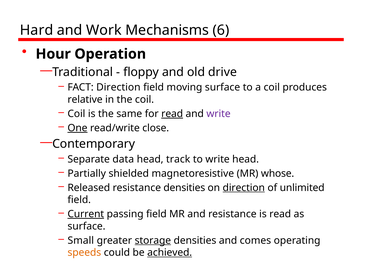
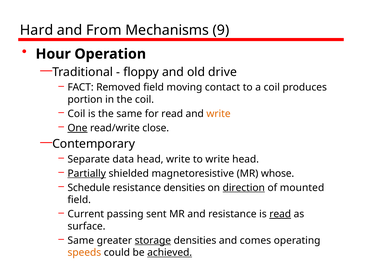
Work: Work -> From (104, 30)
6: 6 -> 9 (221, 30)
FACT Direction: Direction -> Removed (118, 87)
moving surface: surface -> contact (223, 87)
relative: relative -> portion (85, 99)
read underline: present -> none (172, 114)
write colour: purple -> orange (219, 114)
head track: track -> write (178, 159)
Partially underline: none -> present (87, 173)
Released: Released -> Schedule (89, 187)
unlimited: unlimited -> mounted (302, 187)
Current underline: present -> none (86, 214)
passing field: field -> sent (156, 214)
read underline: none -> present (280, 214)
Small: Small -> Same (81, 240)
